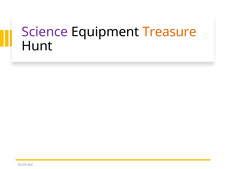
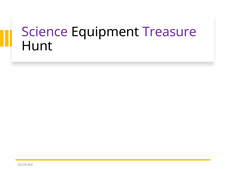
Treasure colour: orange -> purple (169, 32)
